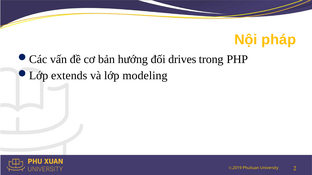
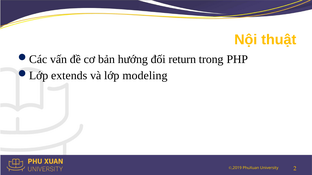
pháp: pháp -> thuật (279, 40)
drives: drives -> return (182, 59)
